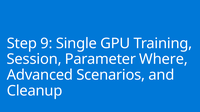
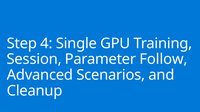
9: 9 -> 4 (46, 44)
Where: Where -> Follow (163, 59)
